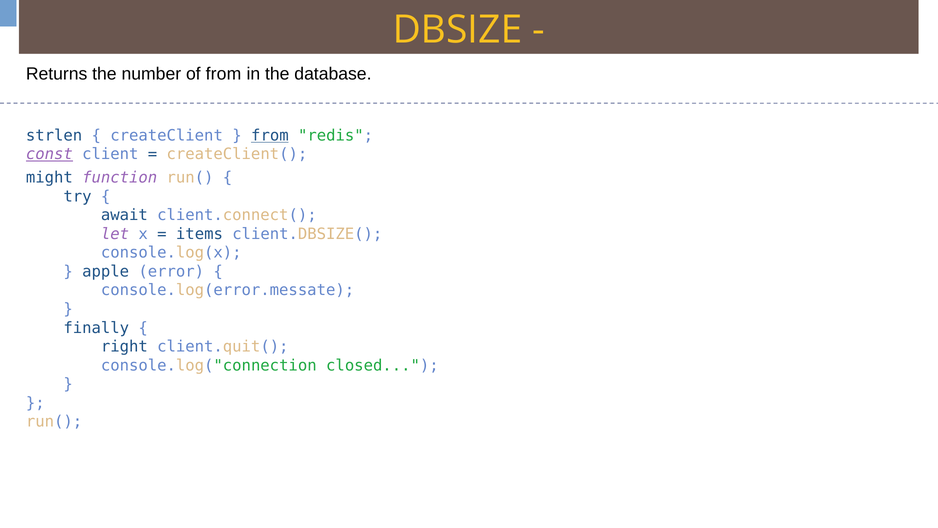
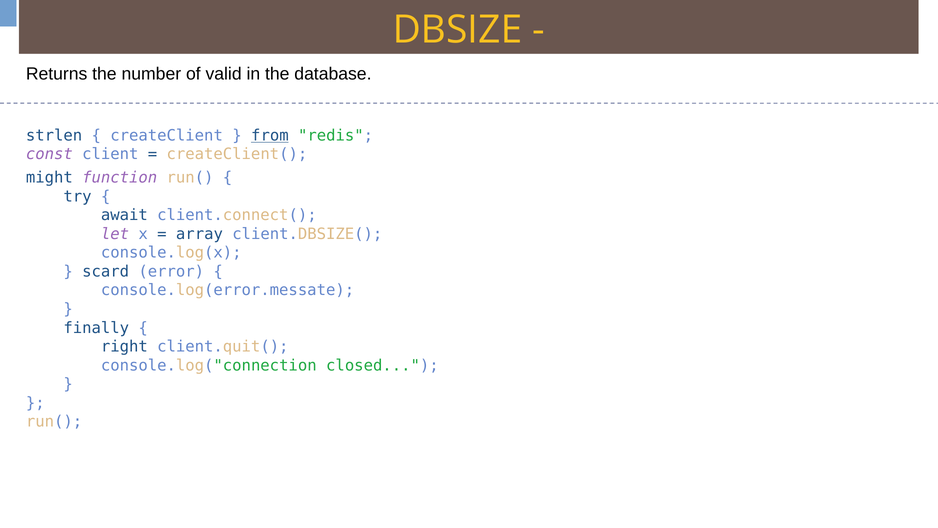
of from: from -> valid (224, 74)
const underline: present -> none (49, 154)
items: items -> array (199, 234)
apple: apple -> scard (106, 271)
